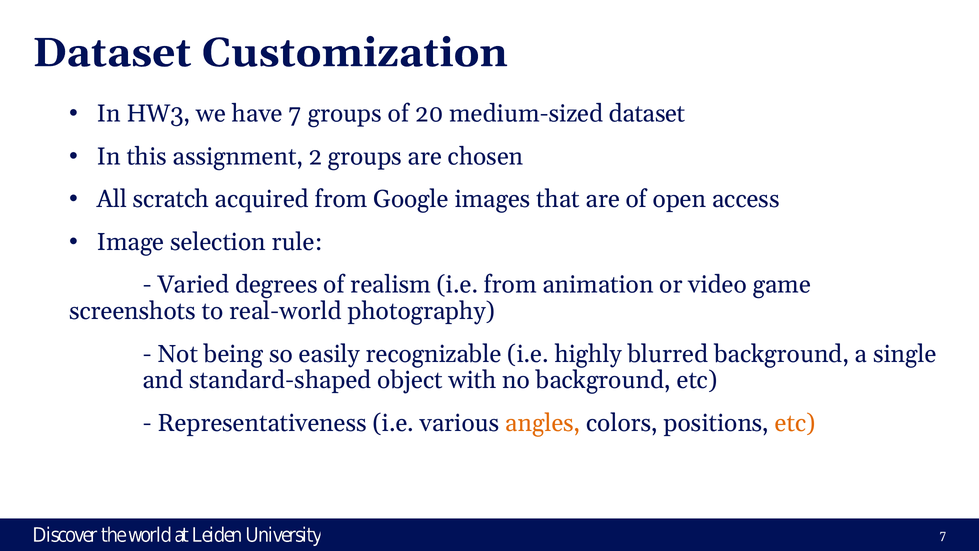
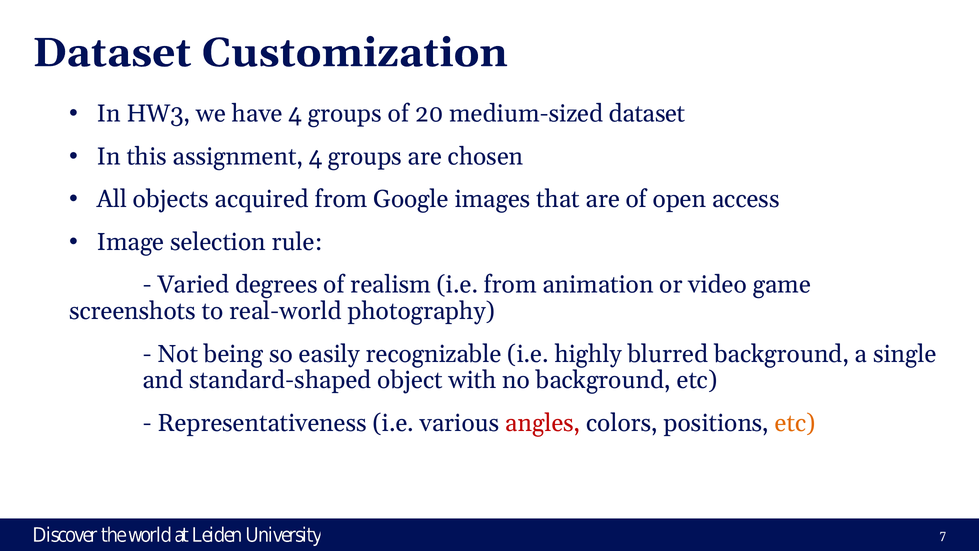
have 7: 7 -> 4 (295, 114)
assignment 2: 2 -> 4 (316, 156)
scratch: scratch -> objects (171, 199)
angles colour: orange -> red (543, 423)
